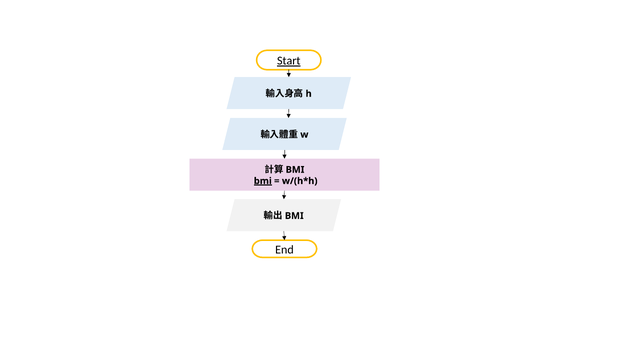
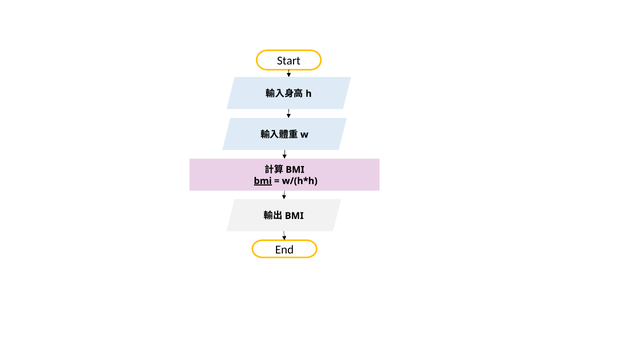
Start underline: present -> none (289, 61)
